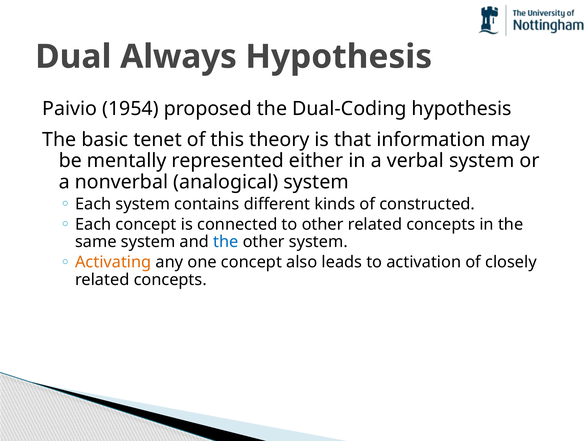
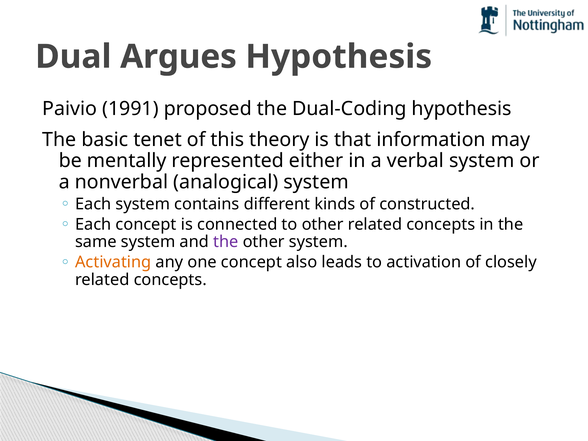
Always: Always -> Argues (179, 57)
1954: 1954 -> 1991 (130, 109)
the colour: blue -> purple (226, 242)
